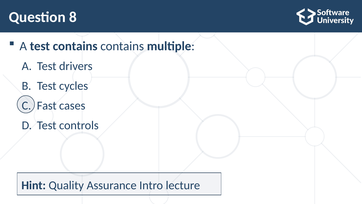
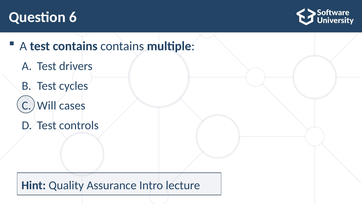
8: 8 -> 6 (73, 17)
Fast: Fast -> Will (47, 106)
